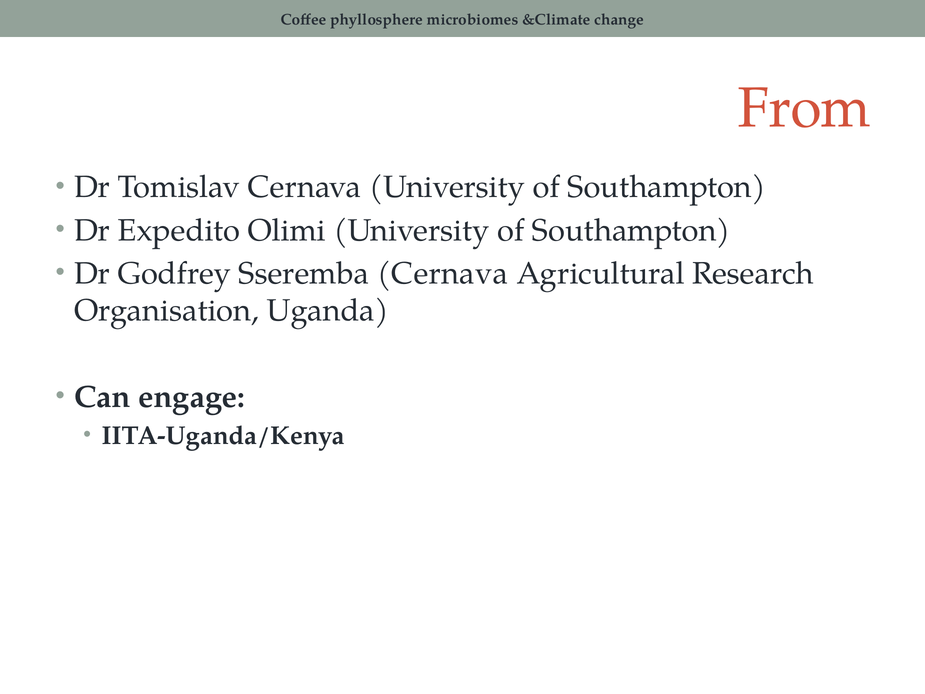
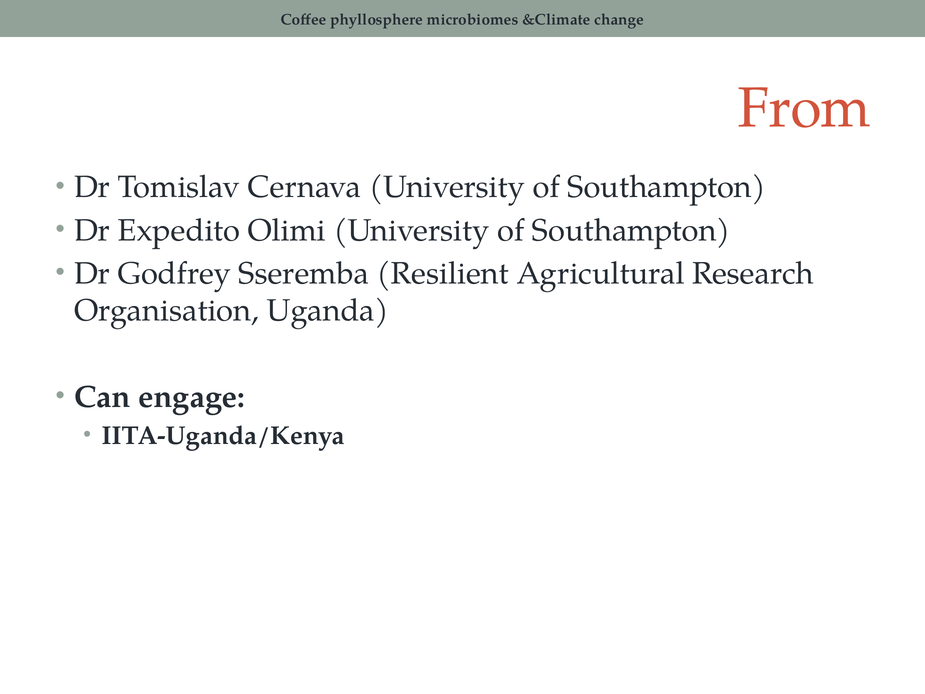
Sseremba Cernava: Cernava -> Resilient (443, 273)
